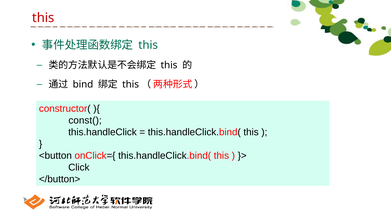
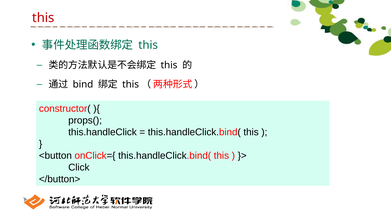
const(: const( -> props( (85, 120)
